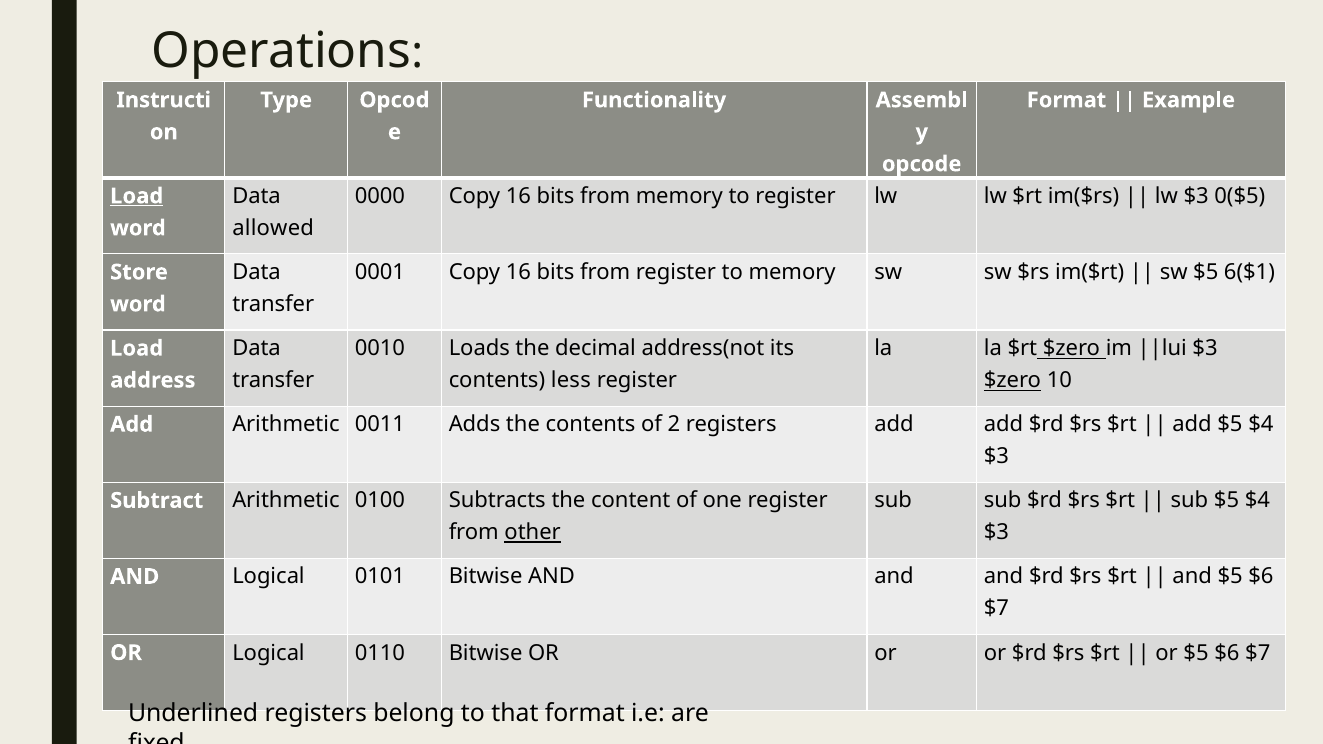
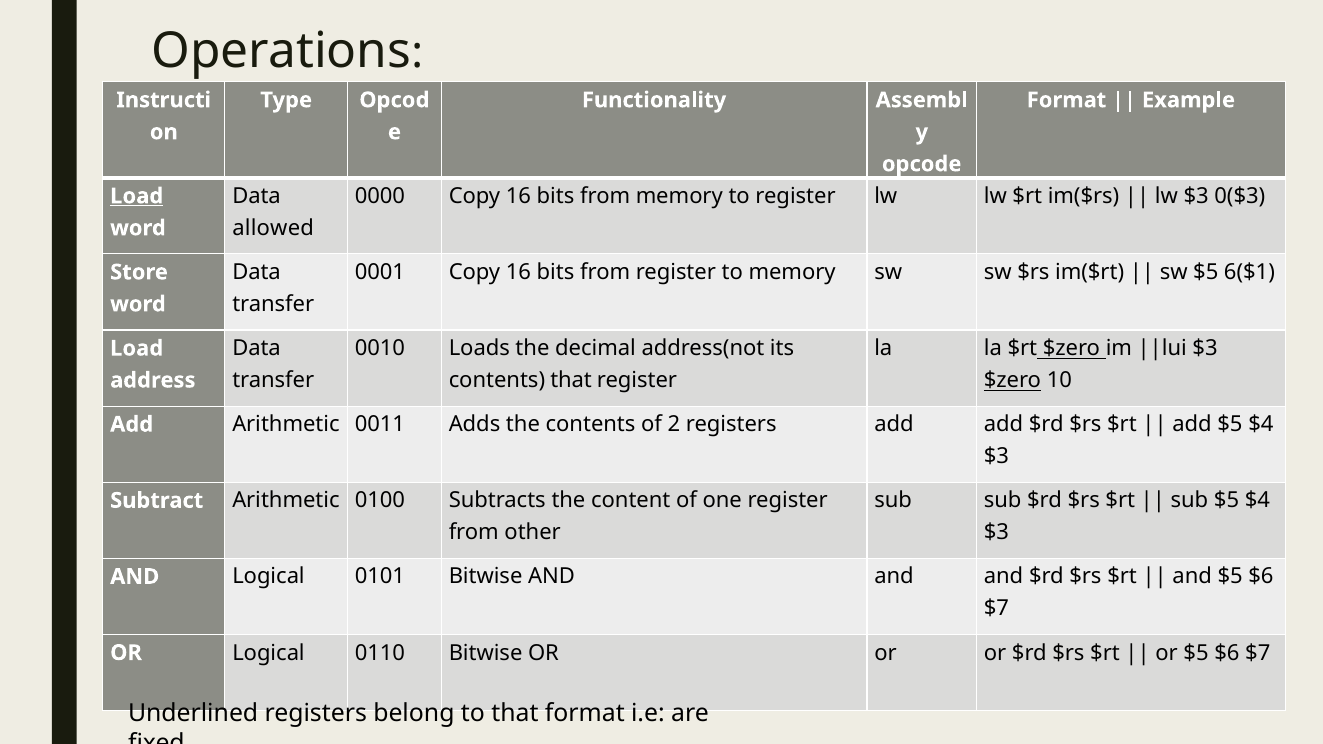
0($5: 0($5 -> 0($3 (1240, 196)
contents less: less -> that (571, 380)
other underline: present -> none (533, 533)
